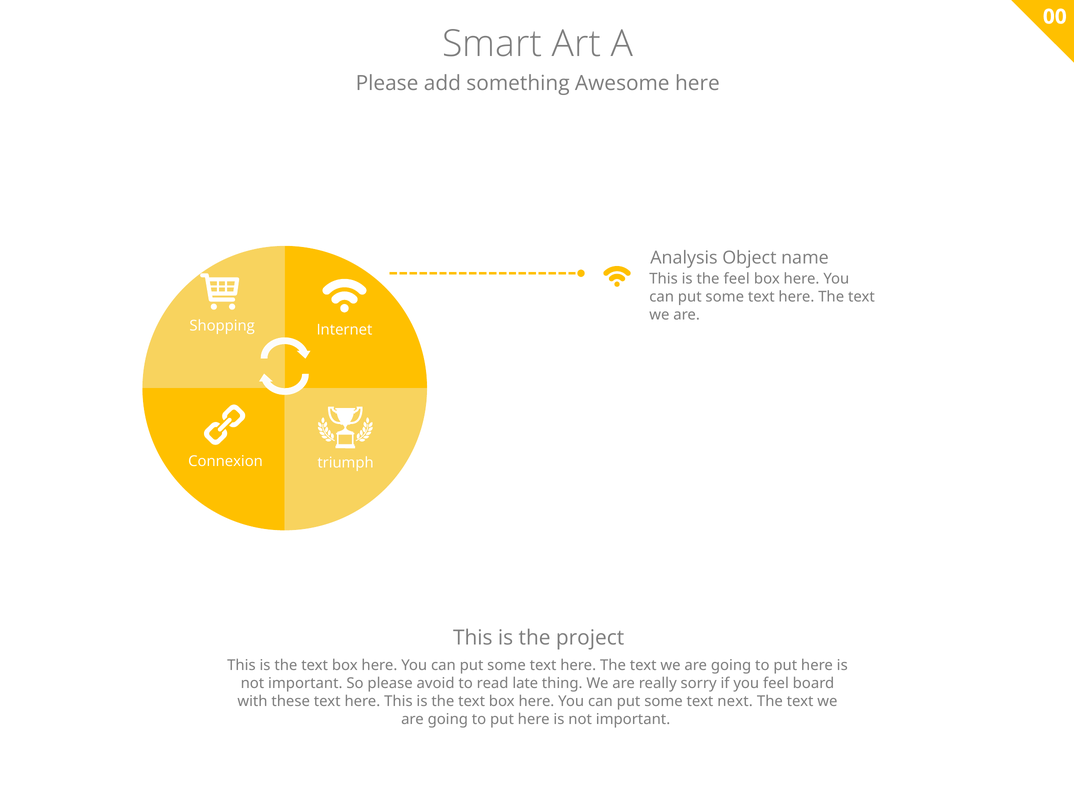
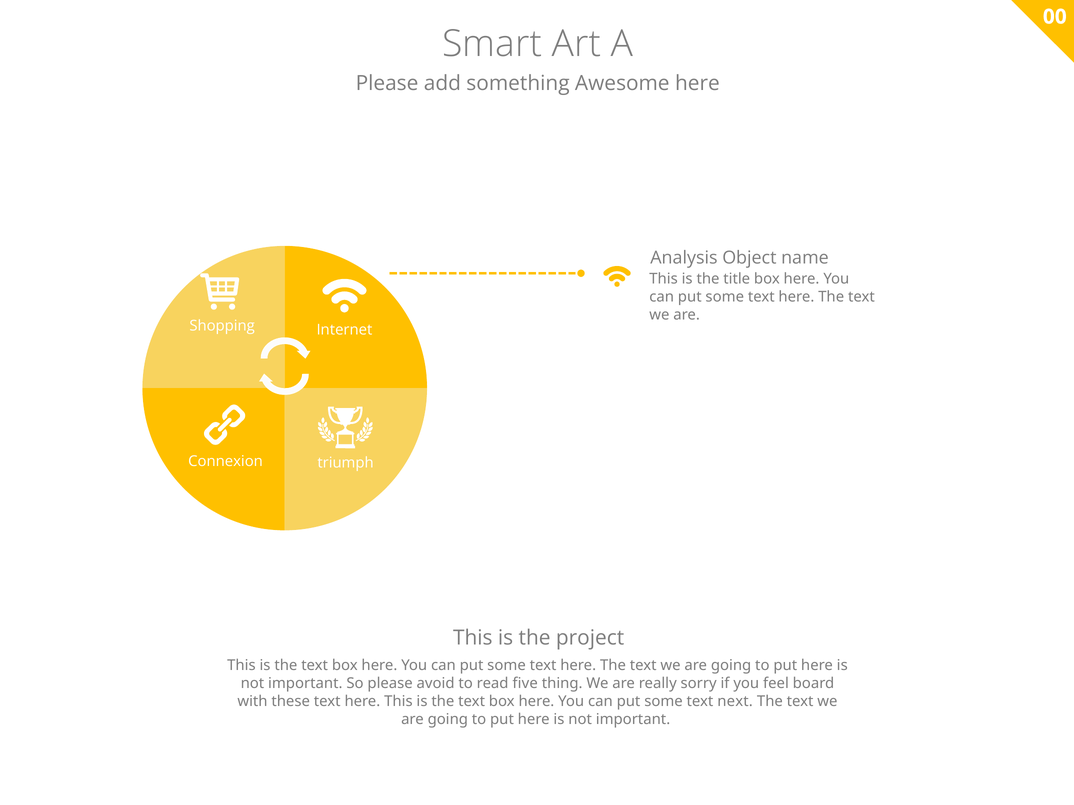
the feel: feel -> title (737, 279)
late: late -> five (525, 684)
